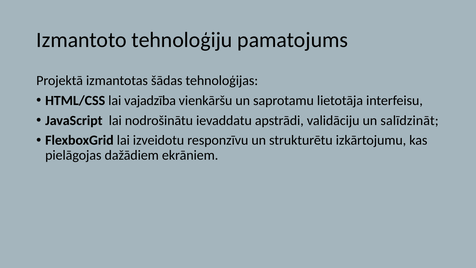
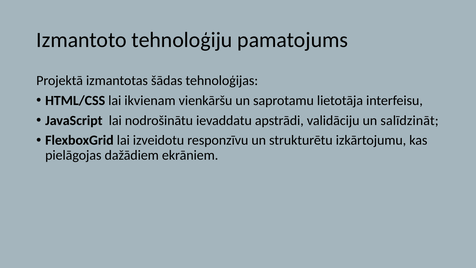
vajadzība: vajadzība -> ikvienam (150, 100)
